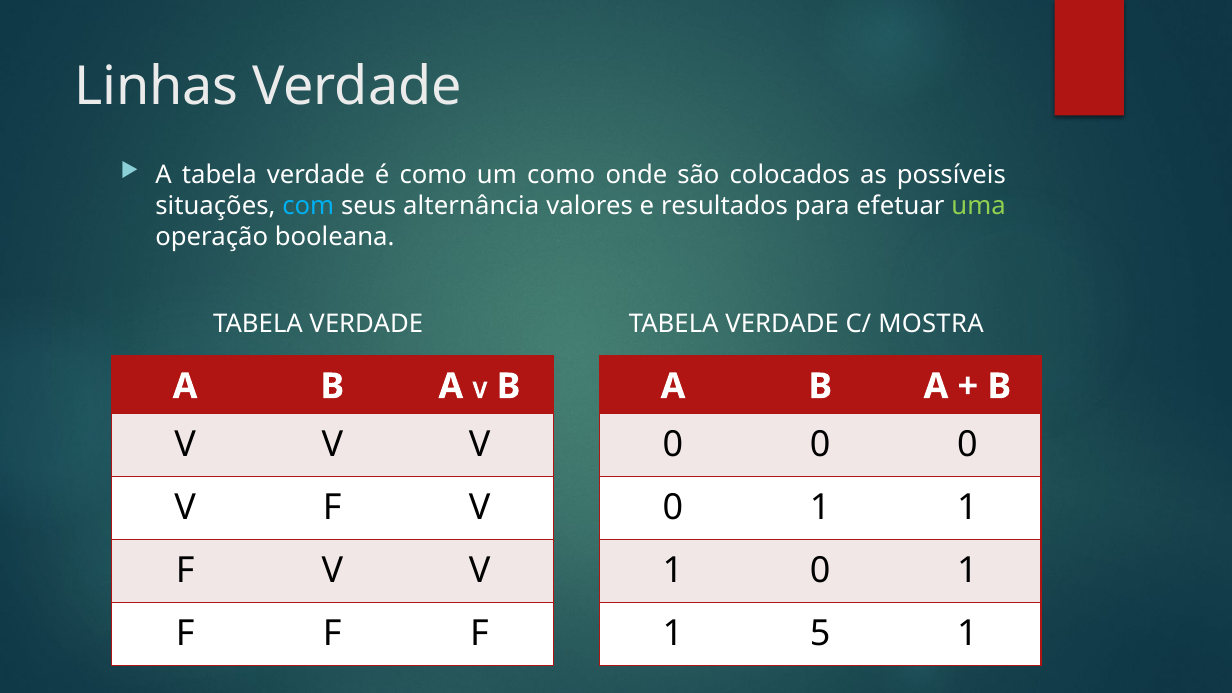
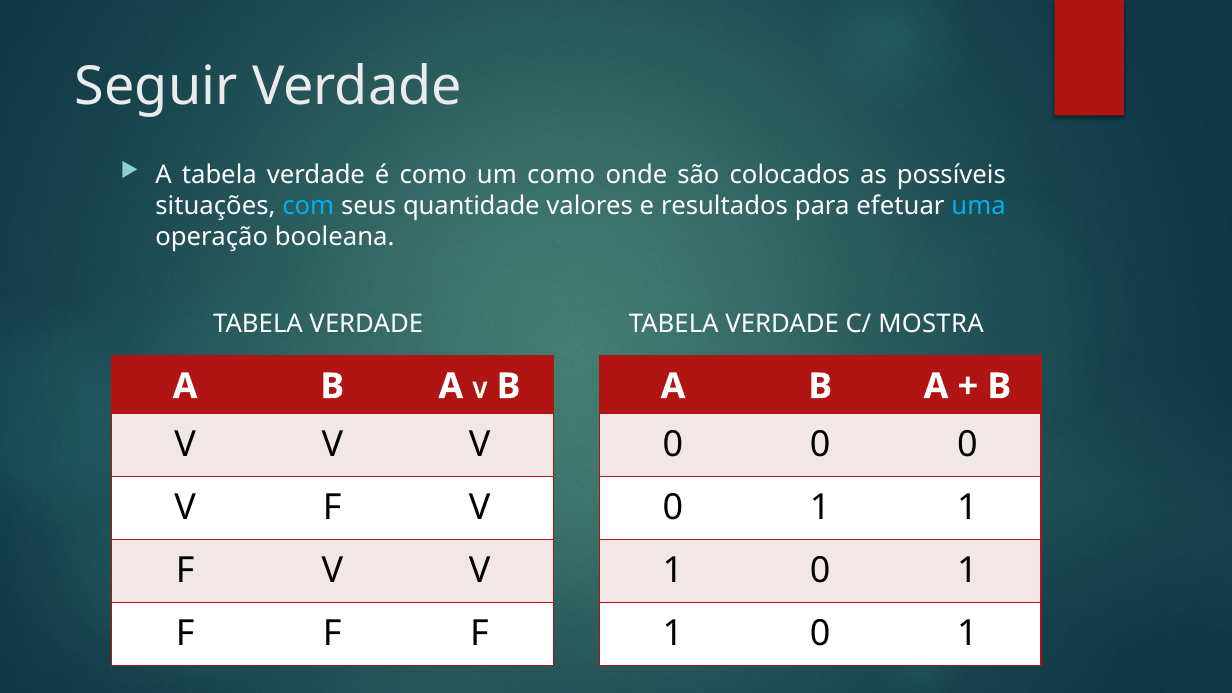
Linhas: Linhas -> Seguir (156, 87)
alternância: alternância -> quantidade (471, 206)
uma colour: light green -> light blue (979, 206)
5: 5 -> 0 (820, 633)
